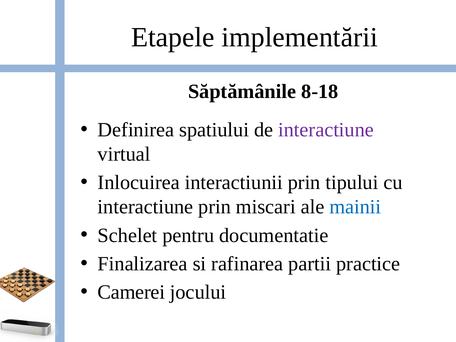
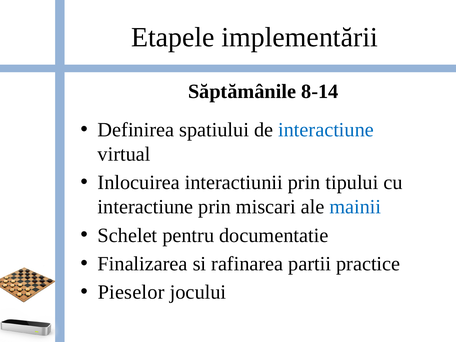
8-18: 8-18 -> 8-14 (320, 91)
interactiune colour: purple -> blue (326, 130)
Camerei: Camerei -> Pieselor (131, 292)
